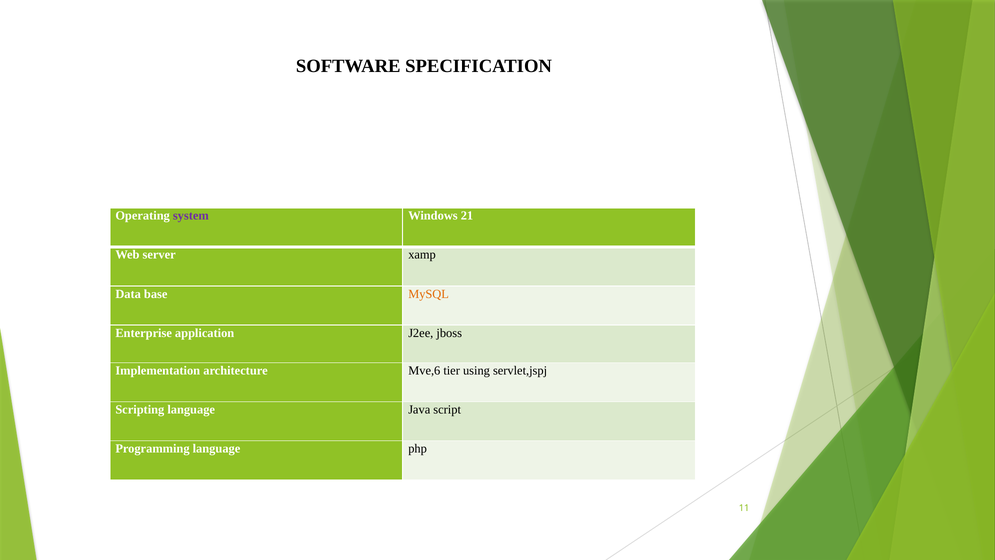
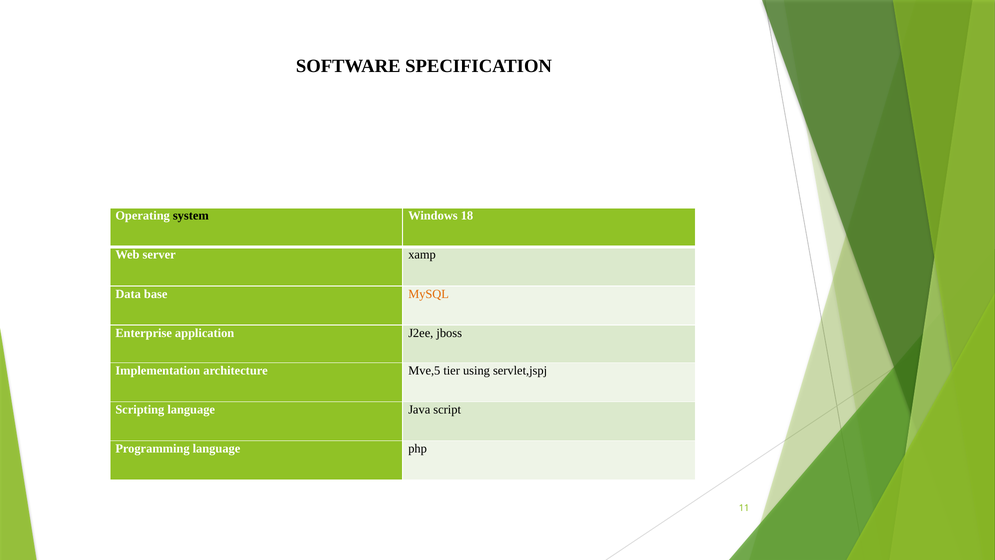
system colour: purple -> black (191, 216)
21: 21 -> 18 (467, 216)
Mve,6: Mve,6 -> Mve,5 (424, 370)
